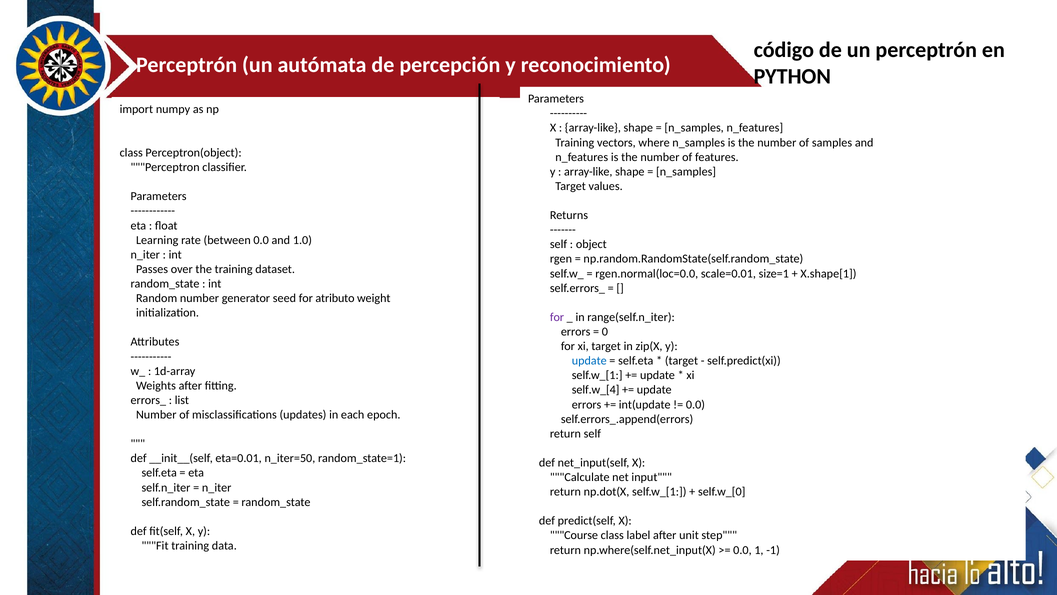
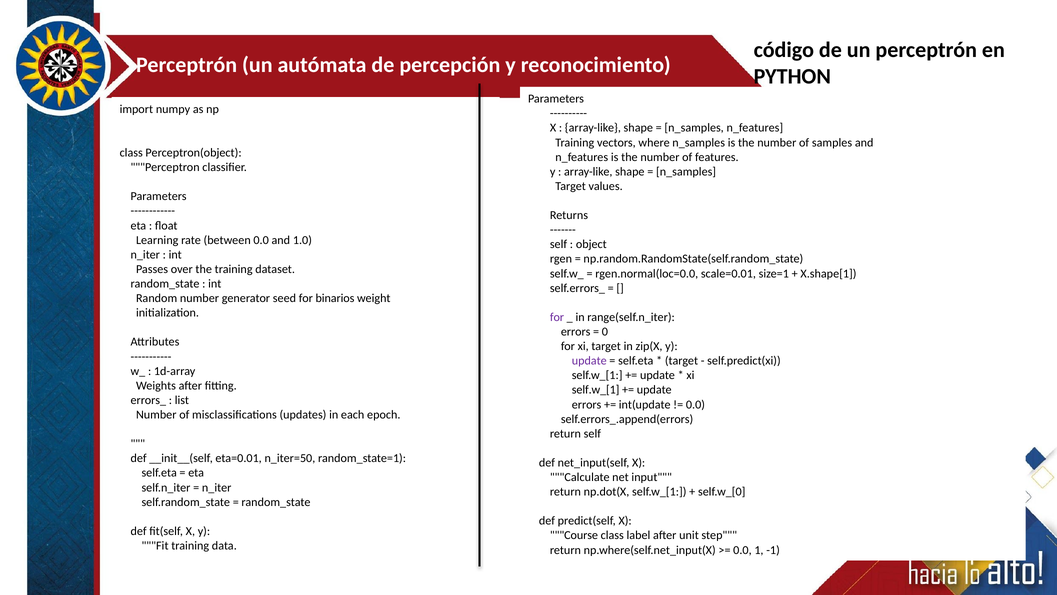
atributo: atributo -> binarios (335, 298)
update colour: blue -> purple (589, 361)
self.w_[4: self.w_[4 -> self.w_[1 (596, 390)
